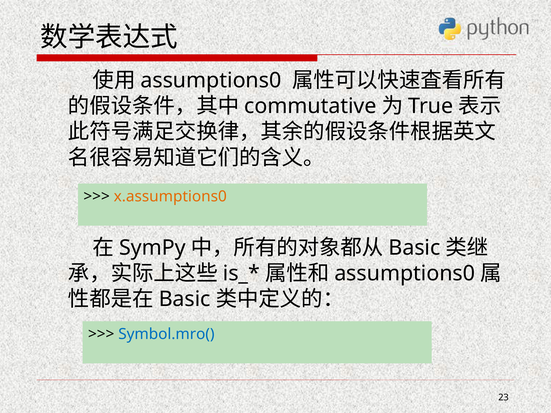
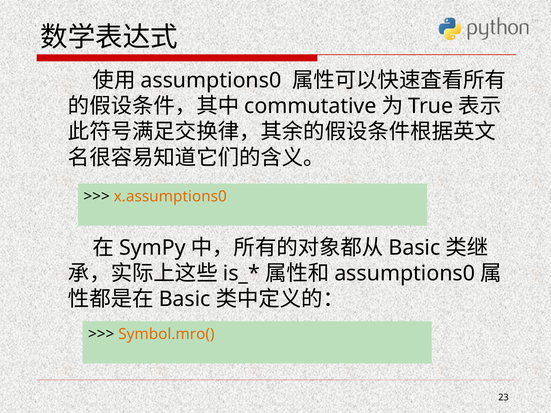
Symbol.mro( colour: blue -> orange (166, 334)
